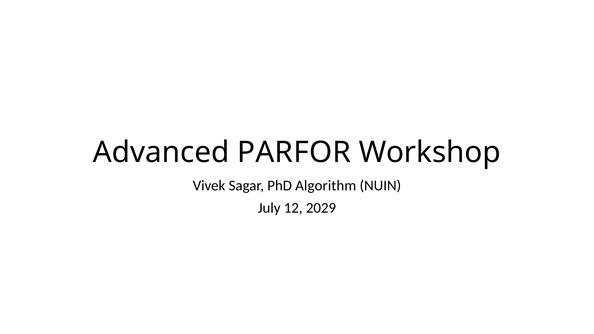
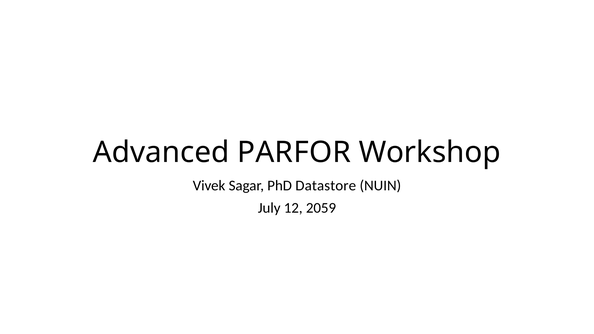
Algorithm: Algorithm -> Datastore (326, 186)
2029: 2029 -> 2059 (321, 208)
